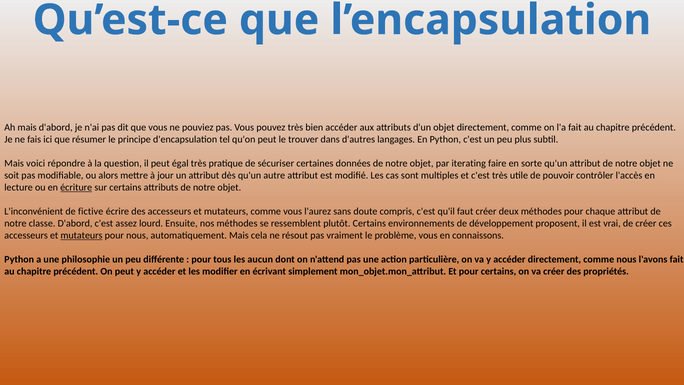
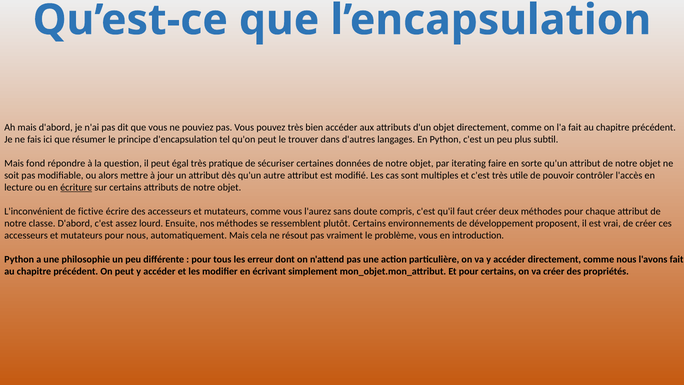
voici: voici -> fond (36, 163)
mutateurs underline: present -> none (82, 235)
connaissons: connaissons -> introduction (478, 235)
aucun: aucun -> erreur (260, 259)
